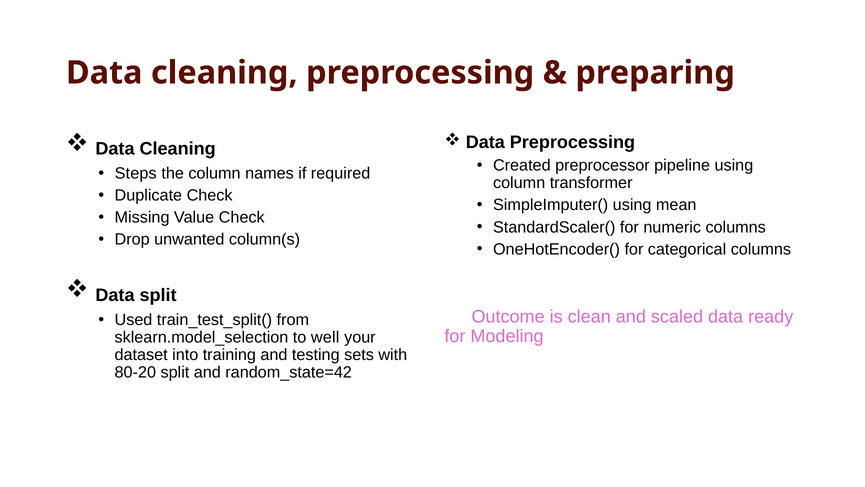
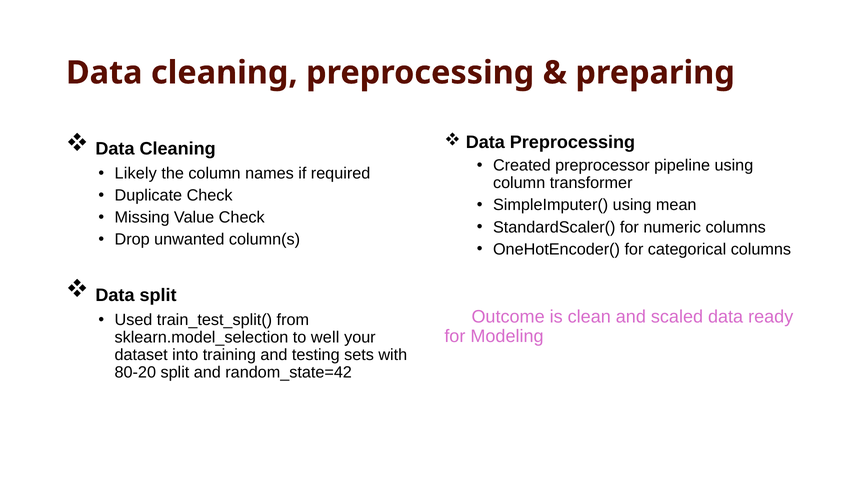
Steps: Steps -> Likely (136, 173)
